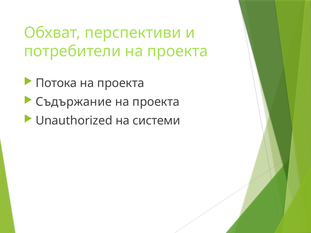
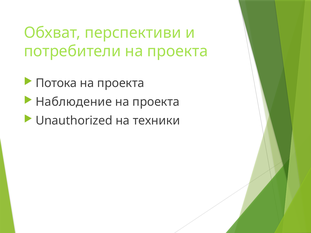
Съдържание: Съдържание -> Наблюдение (74, 102)
системи: системи -> техники (156, 121)
